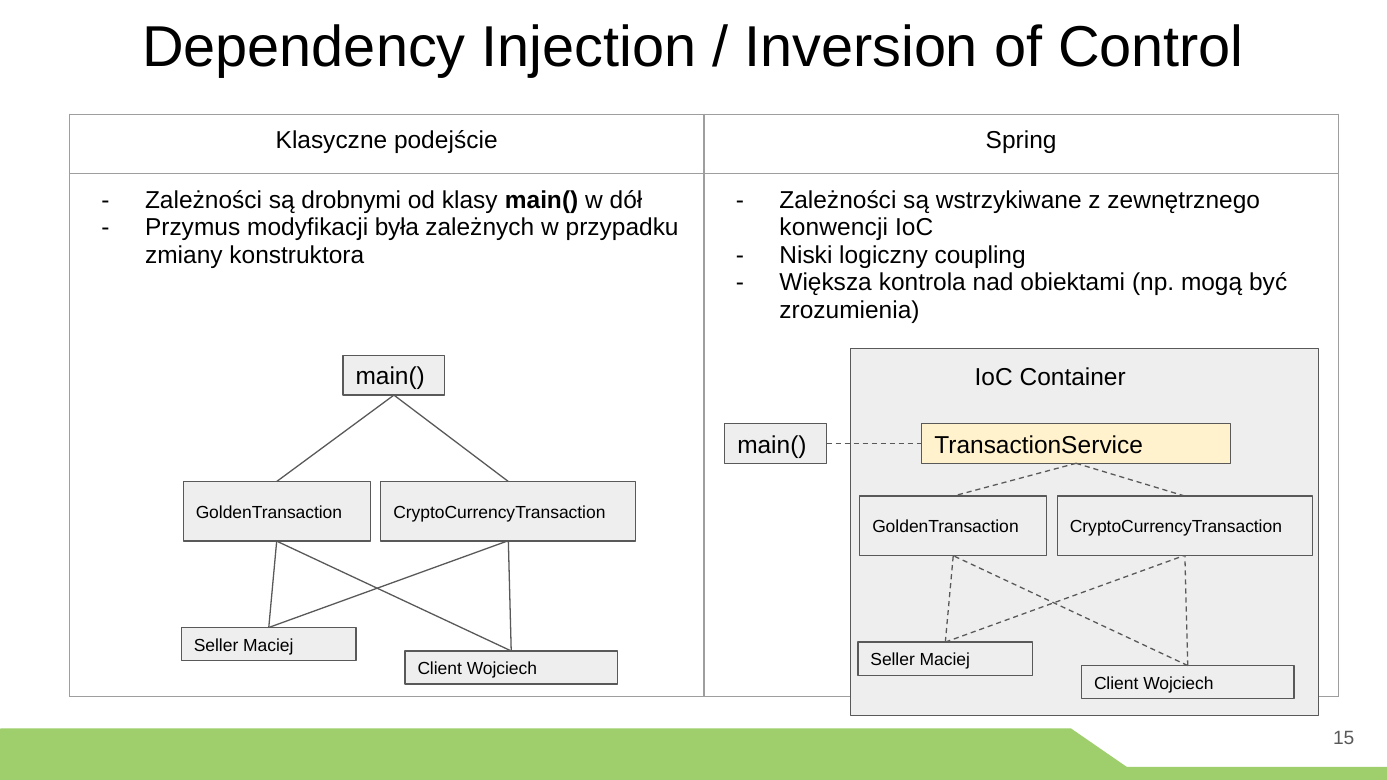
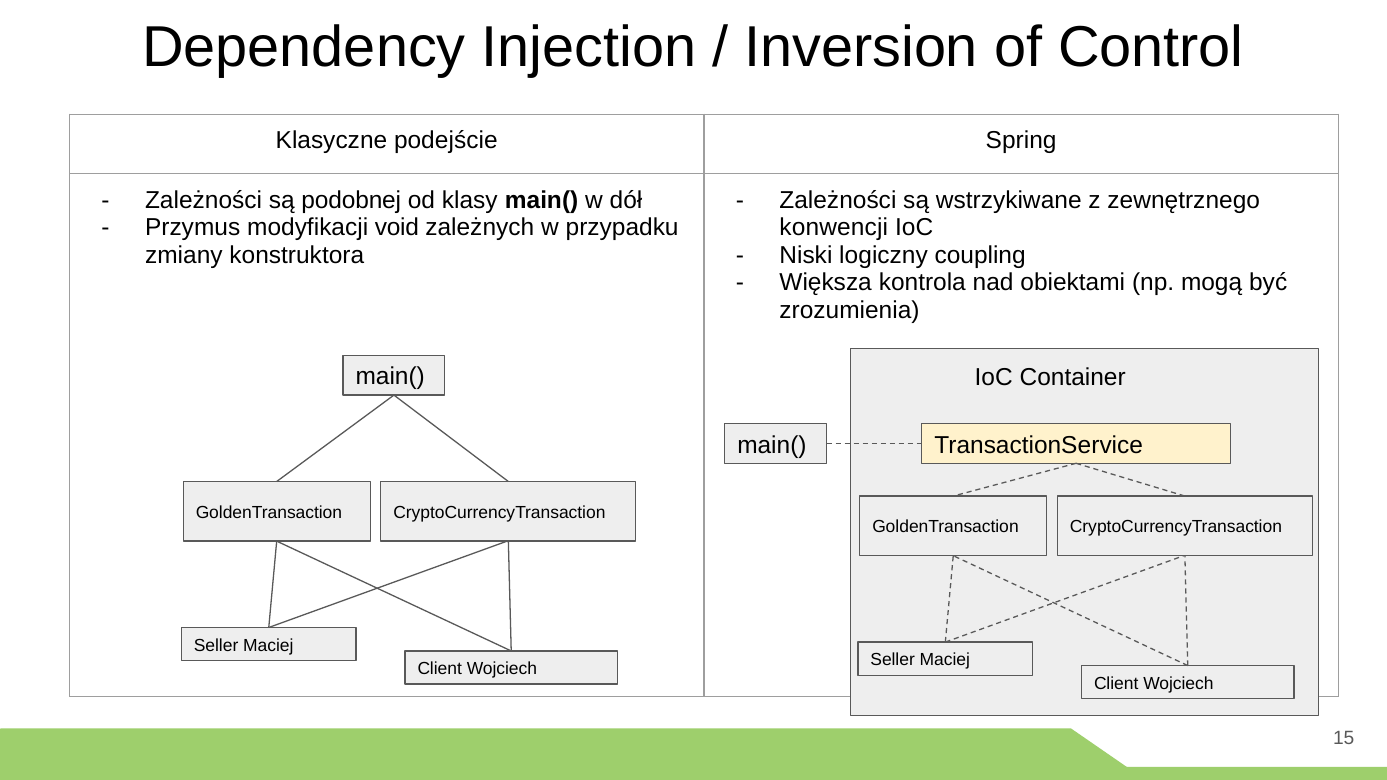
drobnymi: drobnymi -> podobnej (351, 200)
była: była -> void (397, 228)
